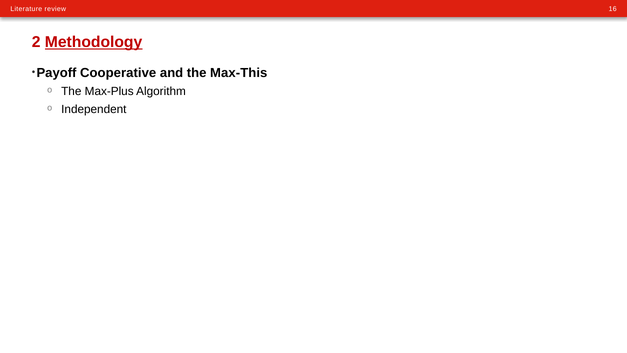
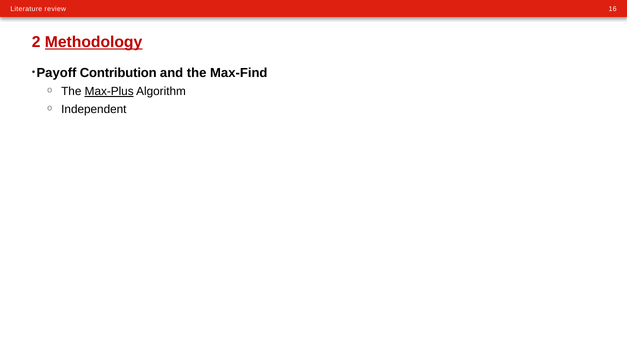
Cooperative: Cooperative -> Contribution (118, 73)
Max-This: Max-This -> Max-Find (239, 73)
Max-Plus underline: none -> present (109, 91)
